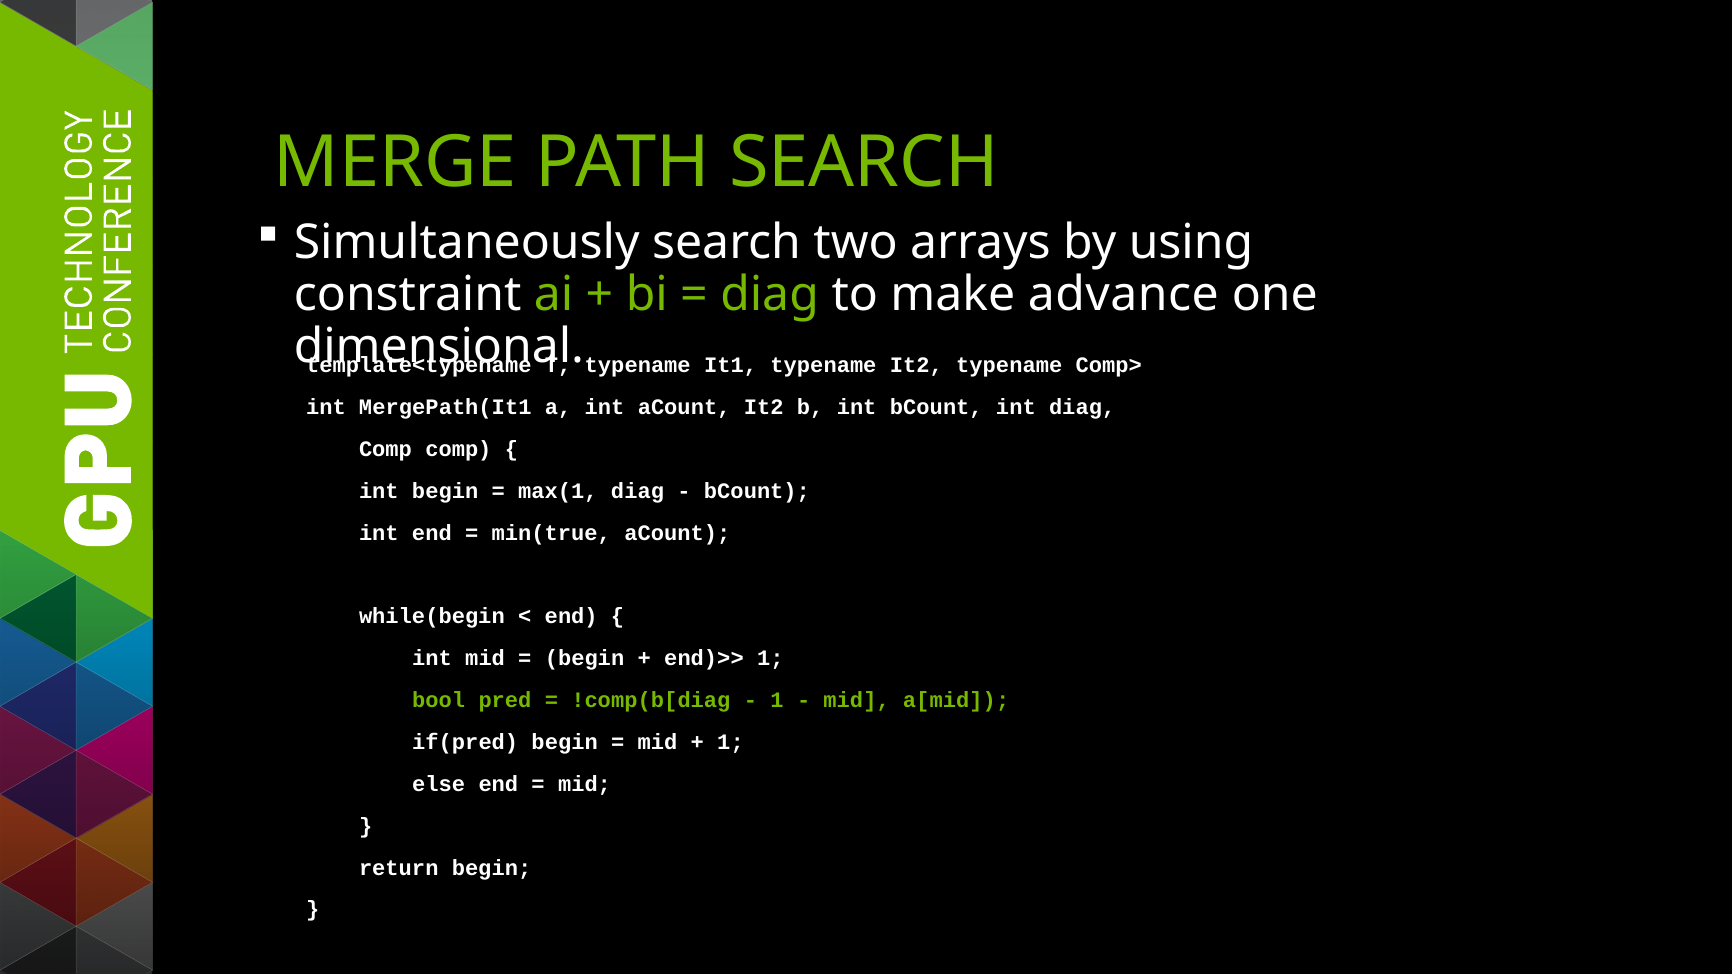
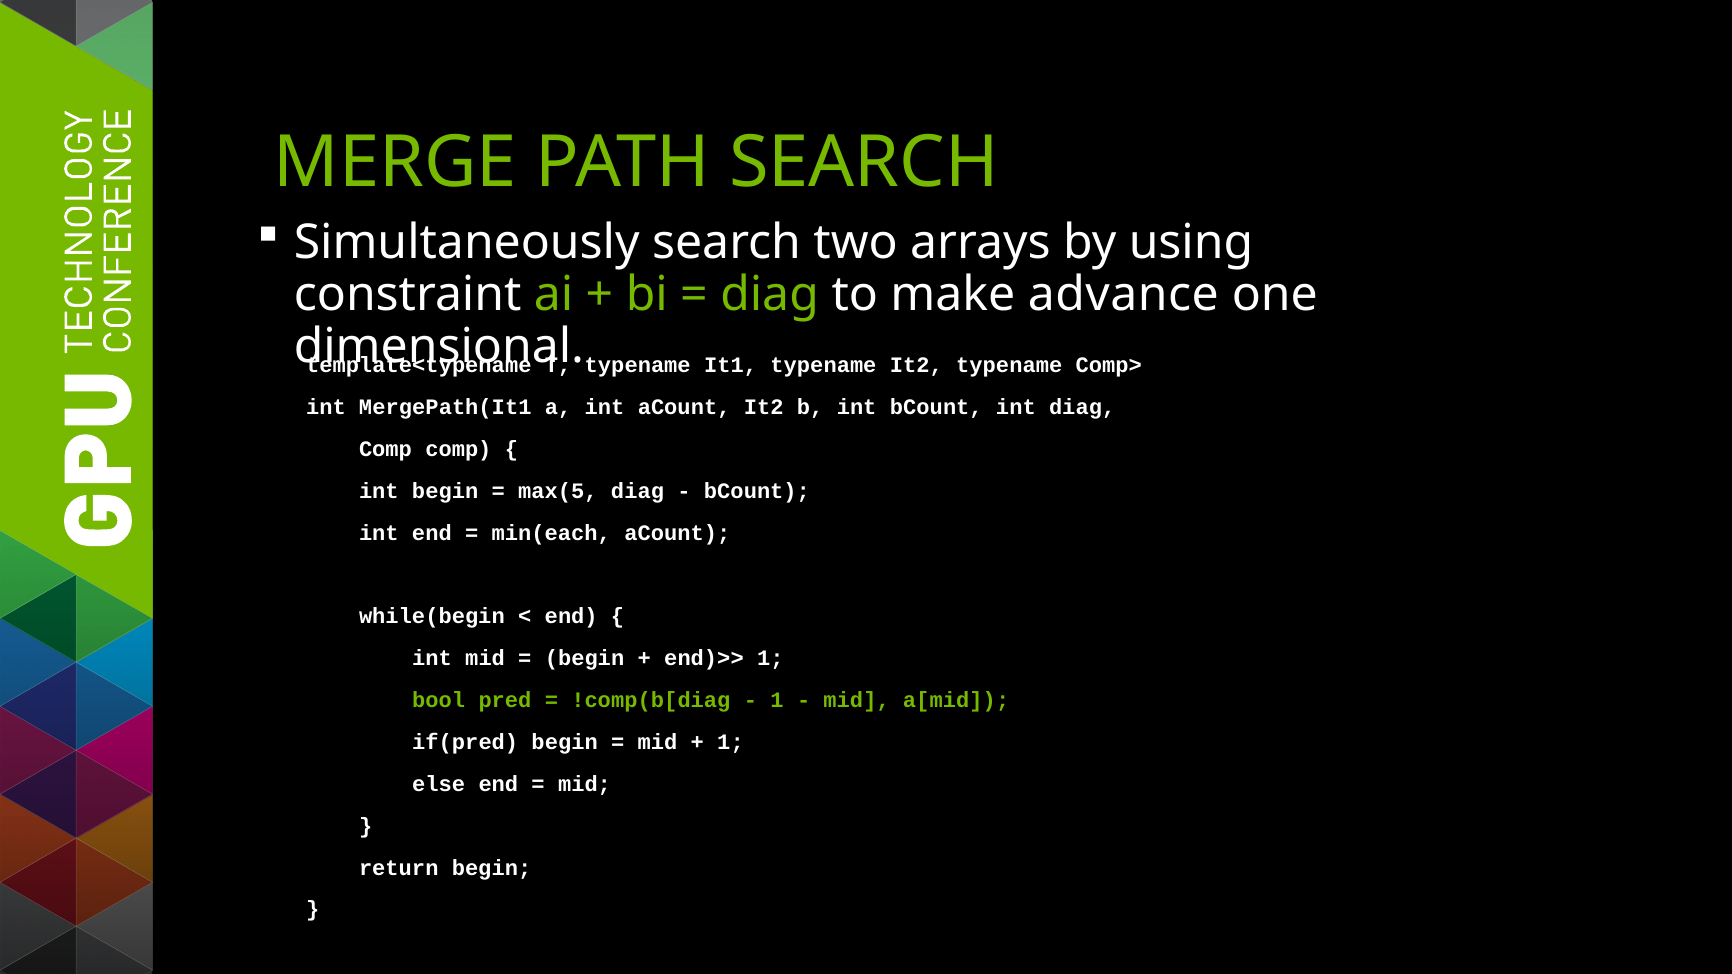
max(1: max(1 -> max(5 (558, 491)
min(true: min(true -> min(each (551, 533)
